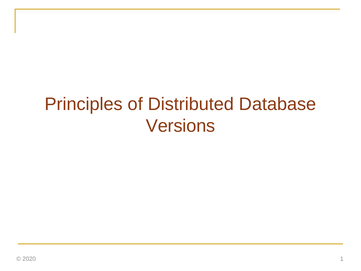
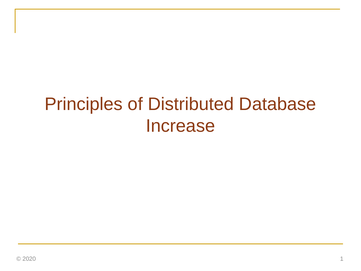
Versions: Versions -> Increase (180, 126)
